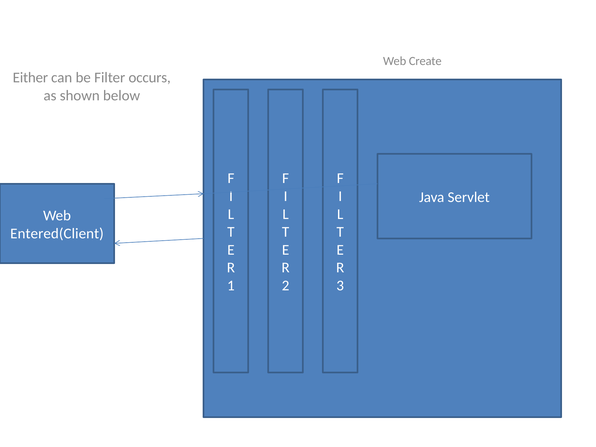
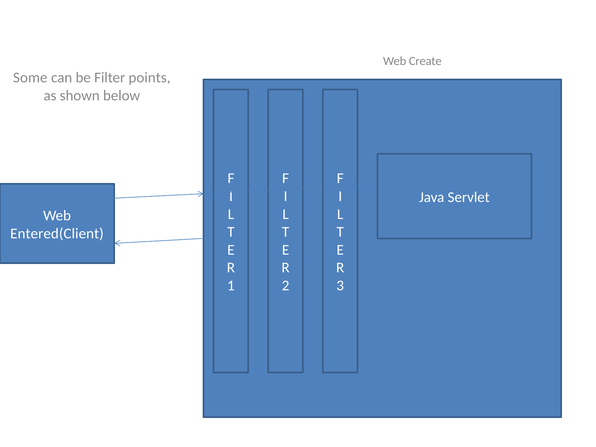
Either: Either -> Some (30, 78)
occurs: occurs -> points (150, 78)
